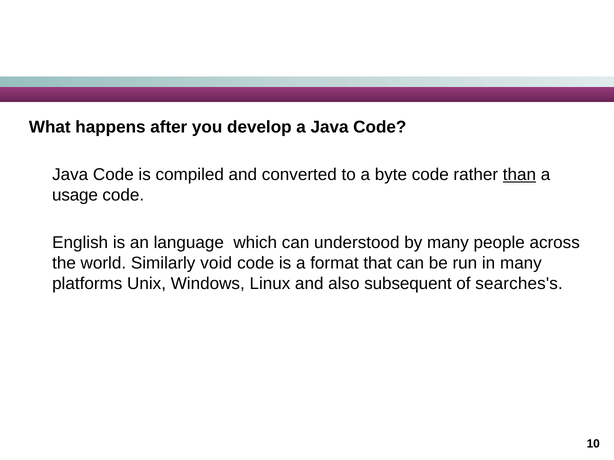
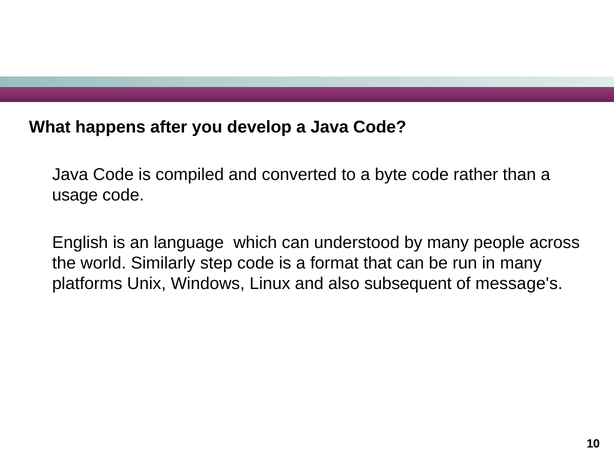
than underline: present -> none (519, 175)
void: void -> step (216, 264)
searches's: searches's -> message's (519, 284)
